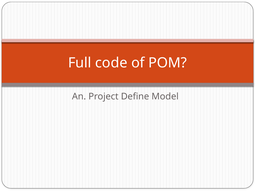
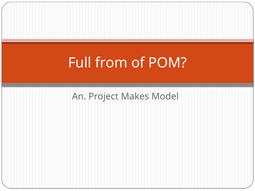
code: code -> from (111, 63)
Define: Define -> Makes (135, 97)
